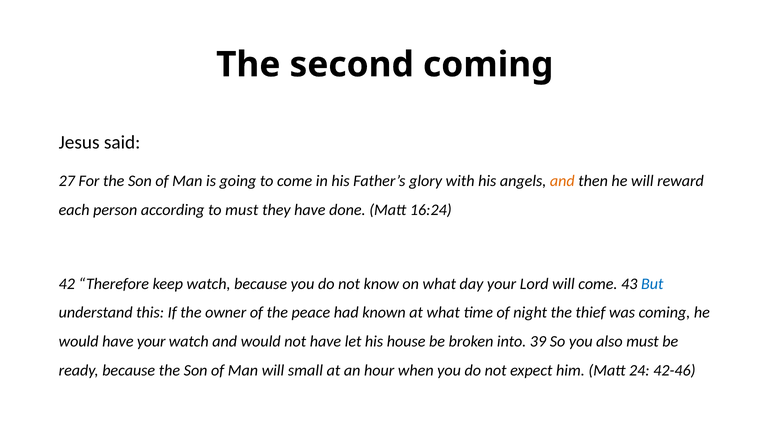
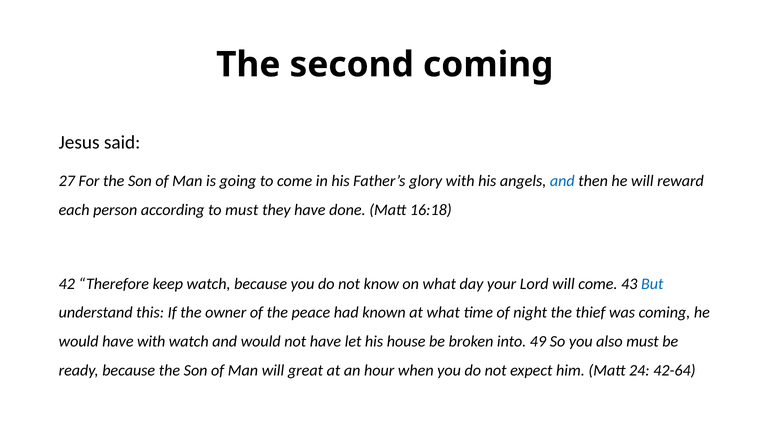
and colour: orange -> blue (562, 181)
16:24: 16:24 -> 16:18 (431, 210)
have your: your -> with (151, 342)
39: 39 -> 49 (538, 342)
small: small -> great (305, 371)
42-46: 42-46 -> 42-64 (674, 371)
